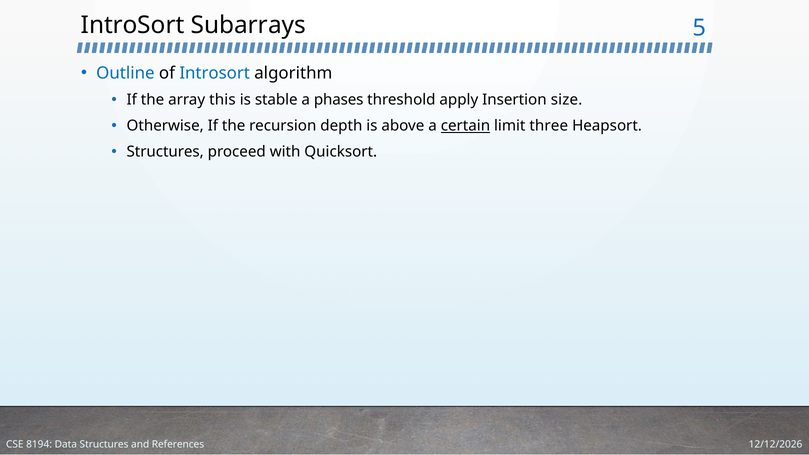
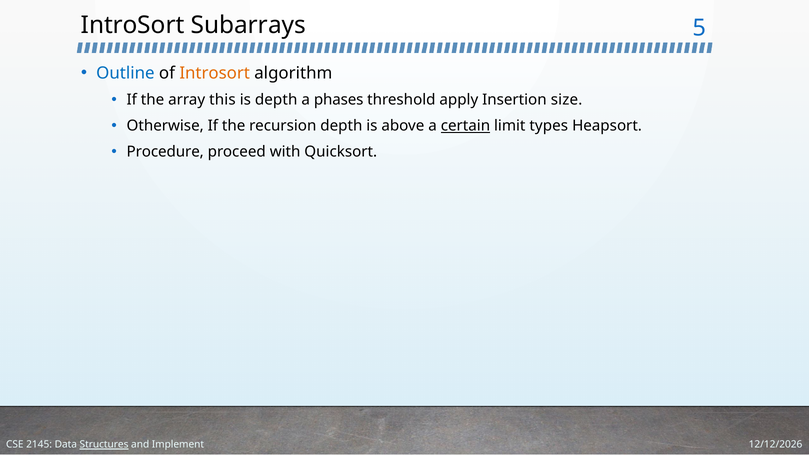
Introsort colour: blue -> orange (215, 73)
is stable: stable -> depth (276, 100)
three: three -> types (549, 126)
Structures: Structures -> Procedure (165, 152)
8194: 8194 -> 2145 (39, 445)
Structures underline: none -> present (104, 445)
References: References -> Implement (178, 445)
